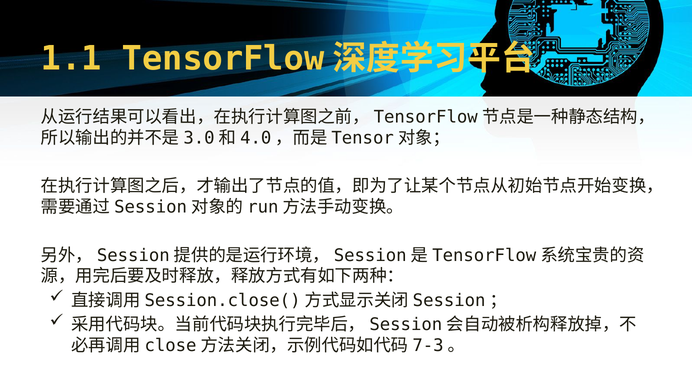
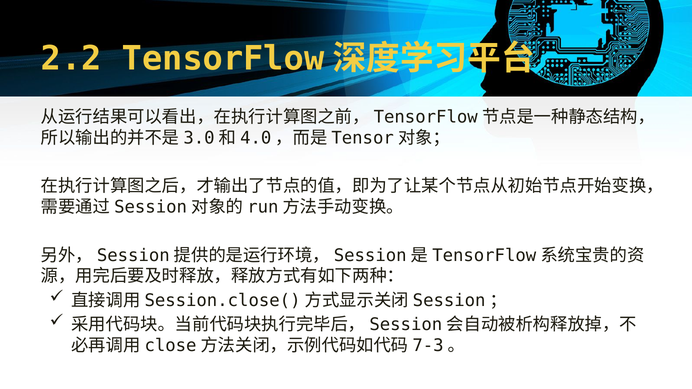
1.1: 1.1 -> 2.2 (71, 59)
